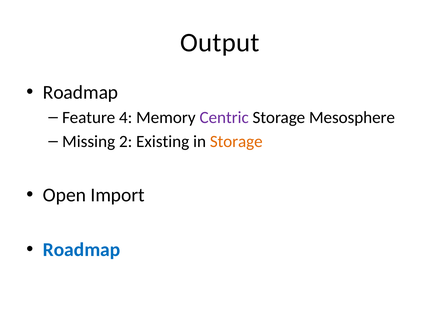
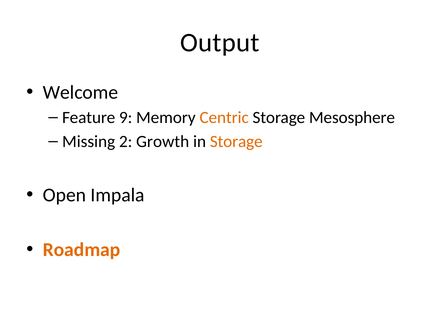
Roadmap: Roadmap -> Welcome (81, 92)
4: 4 -> 9 (126, 118)
Centric colour: purple -> orange (224, 118)
Existing: Existing -> Growth (163, 141)
Import: Import -> Impala (118, 195)
Roadmap colour: blue -> orange (82, 250)
